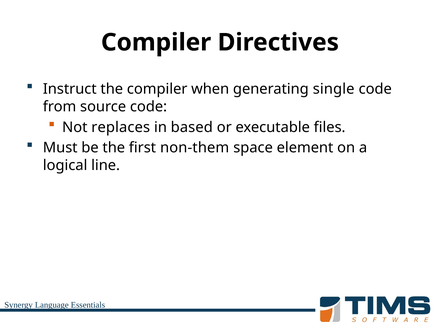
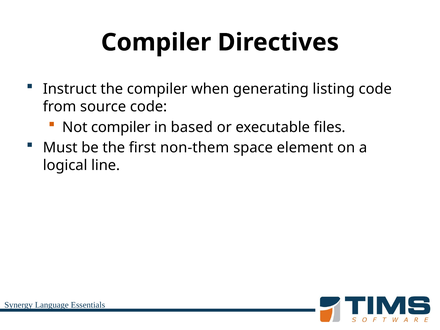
single: single -> listing (334, 89)
Not replaces: replaces -> compiler (121, 127)
